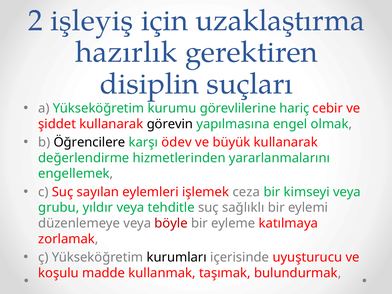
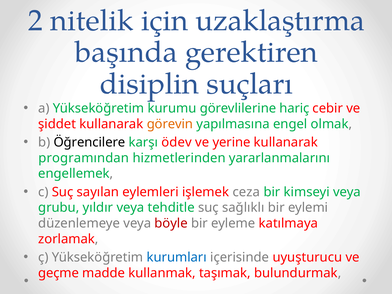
işleyiş: işleyiş -> nitelik (92, 21)
hazırlık: hazırlık -> başında (126, 52)
görevin colour: black -> orange (170, 124)
büyük: büyük -> yerine (232, 142)
değerlendirme: değerlendirme -> programından (84, 158)
kurumları colour: black -> blue (177, 257)
koşulu: koşulu -> geçme (59, 273)
